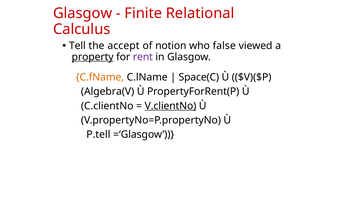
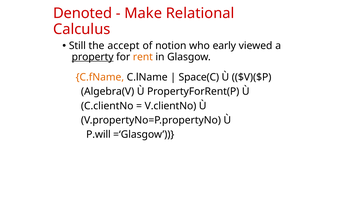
Glasgow: Glasgow -> Denoted (83, 13)
Finite: Finite -> Make (143, 13)
Tell: Tell -> Still (77, 46)
false: false -> early (224, 46)
rent colour: purple -> orange (143, 57)
V.clientNo underline: present -> none (170, 106)
P.tell: P.tell -> P.will (98, 134)
